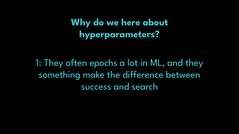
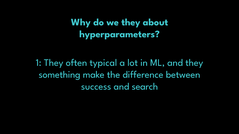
we here: here -> they (131, 22)
epochs: epochs -> typical (103, 63)
